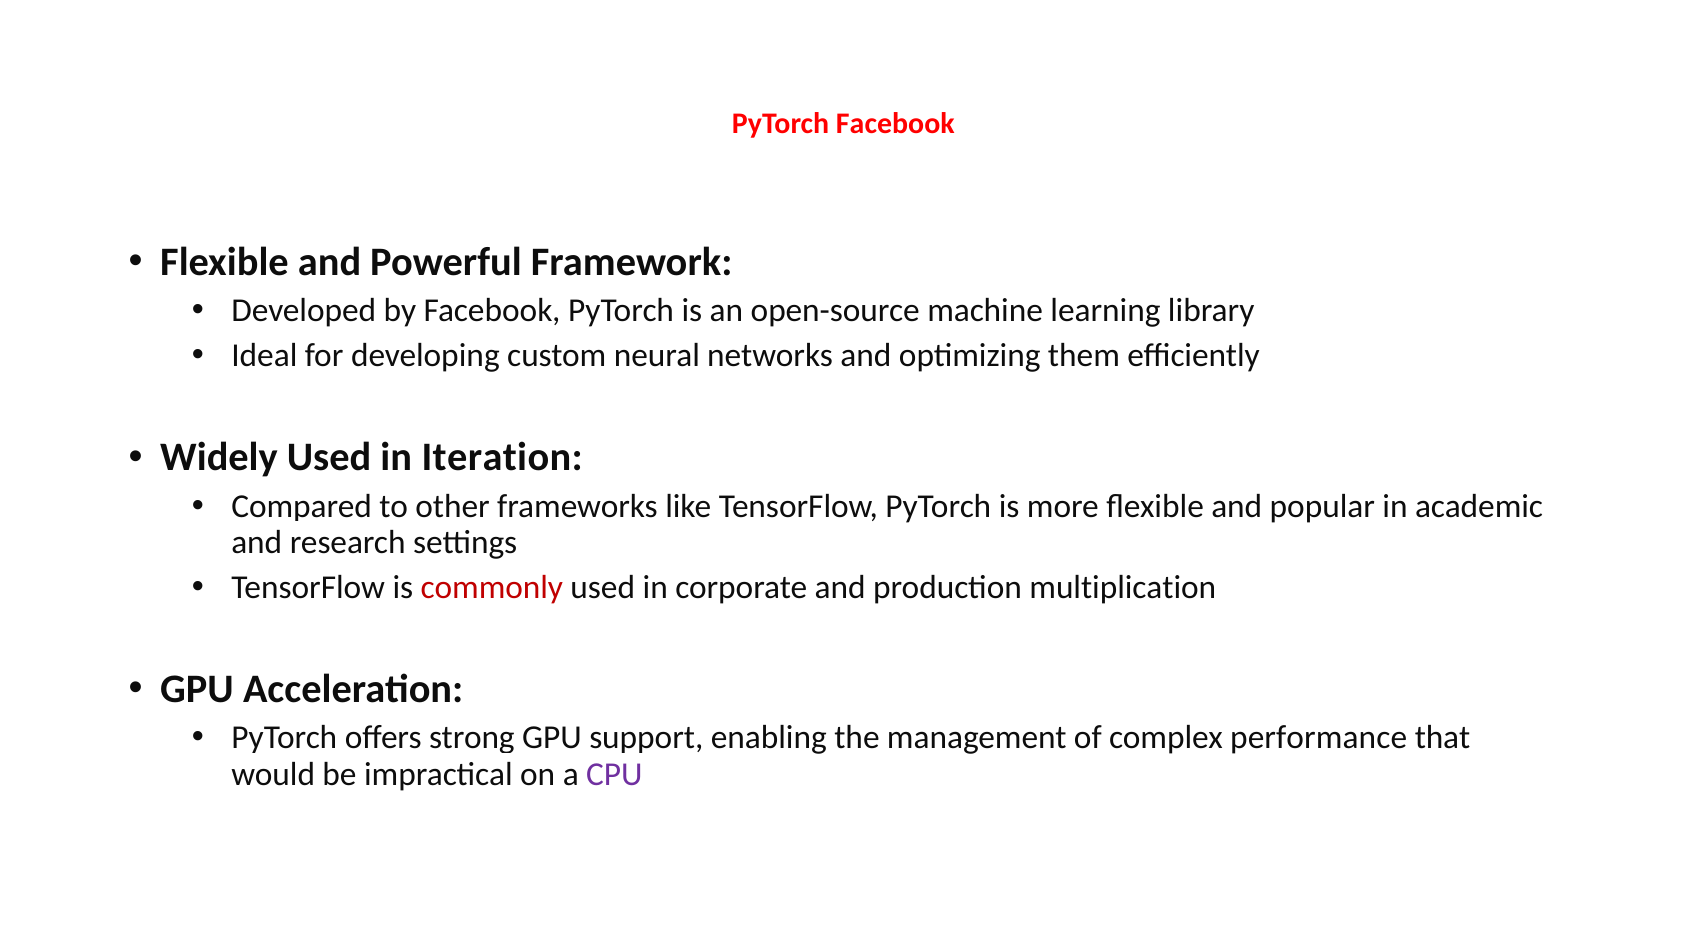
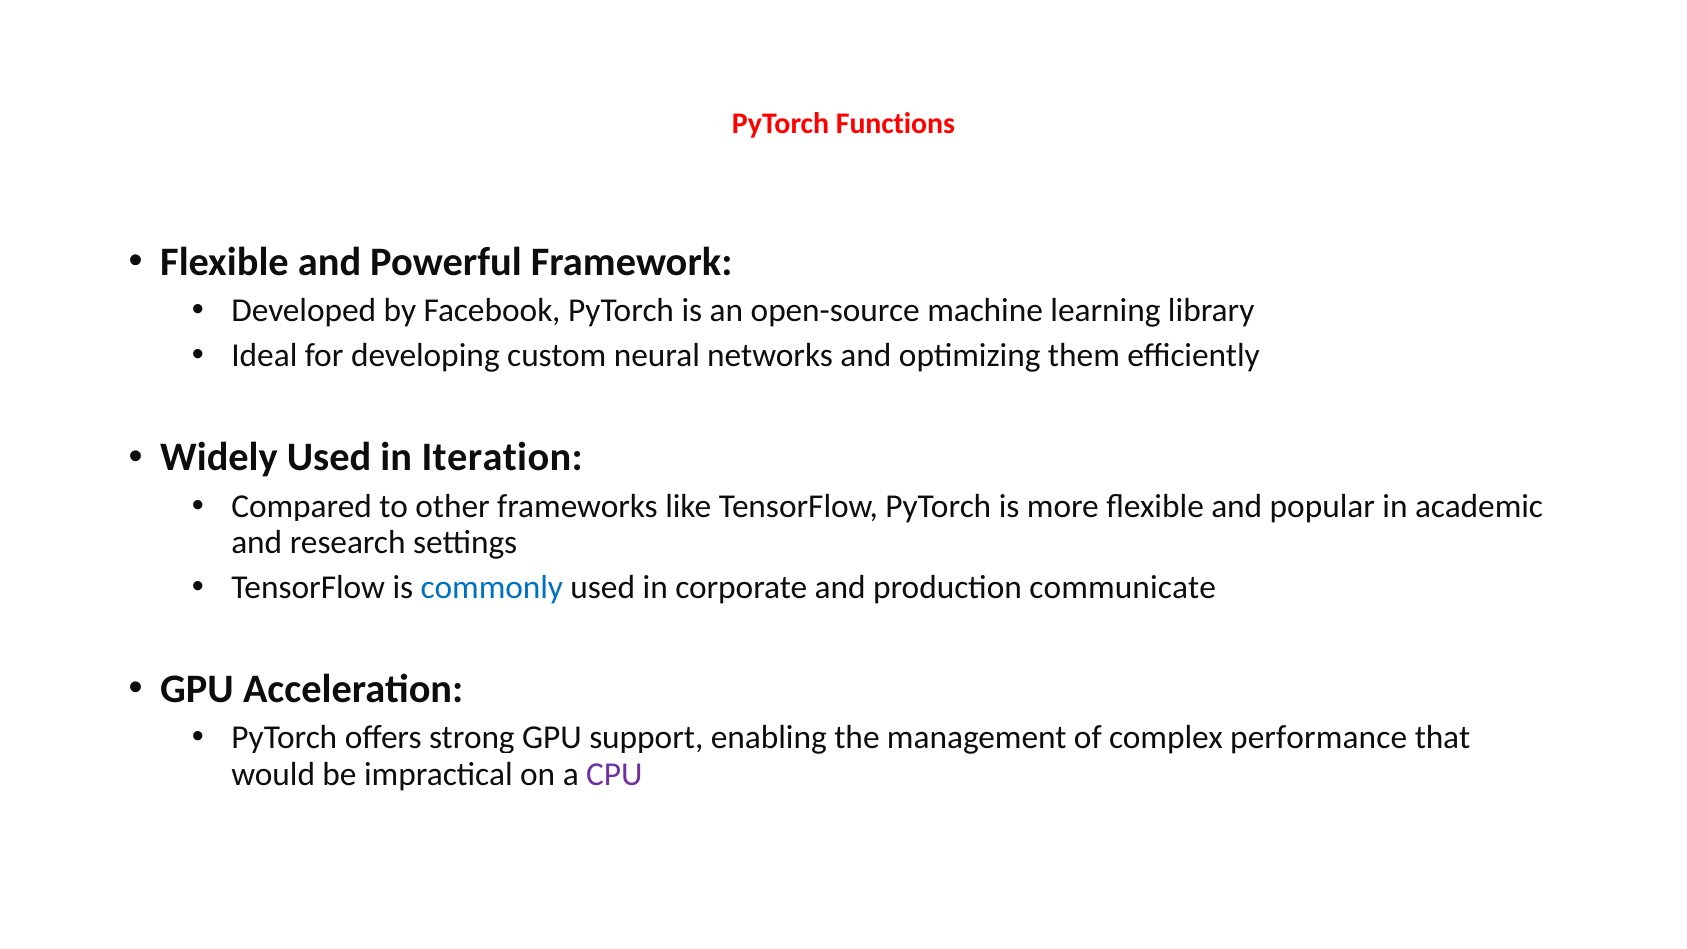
PyTorch Facebook: Facebook -> Functions (895, 124)
commonly colour: red -> blue (492, 587)
multiplication: multiplication -> communicate (1123, 587)
